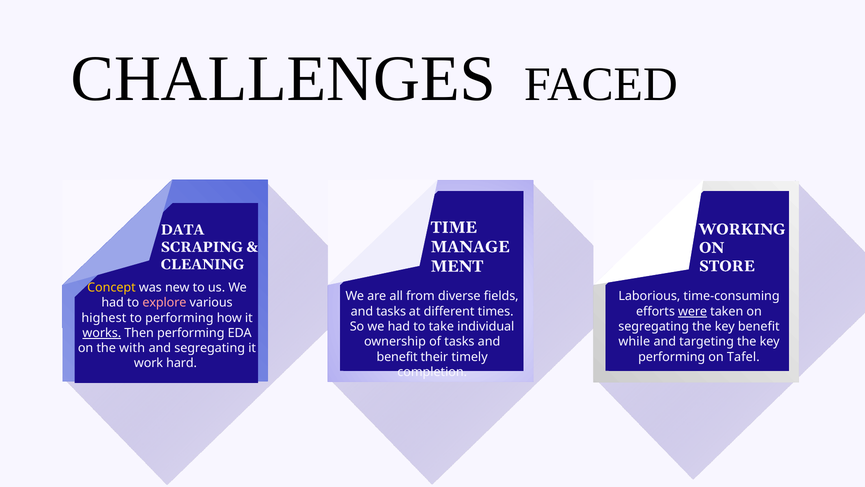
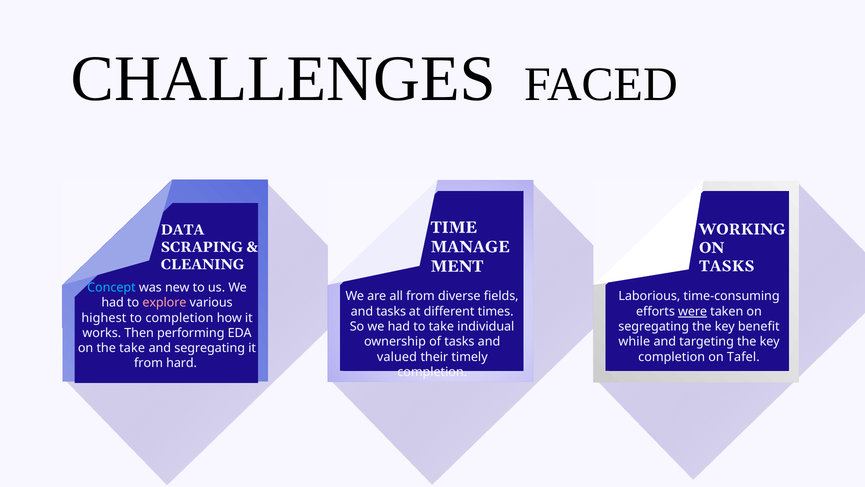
STORE: STORE -> TASKS (727, 266)
Concept colour: yellow -> light blue (111, 287)
to performing: performing -> completion (179, 318)
works underline: present -> none (102, 333)
the with: with -> take (132, 348)
benefit: benefit -> valued (397, 357)
performing: performing -> completion (672, 357)
work: work -> from (148, 363)
